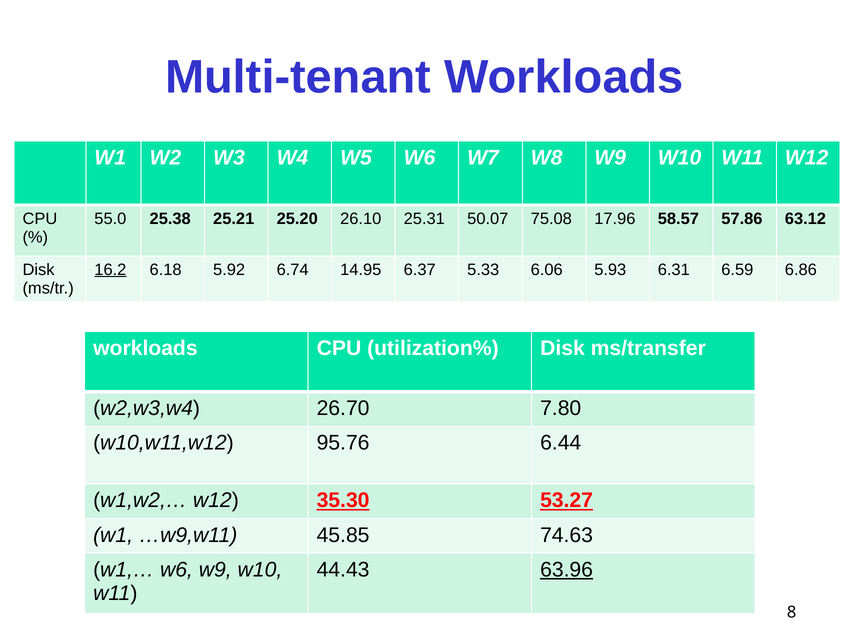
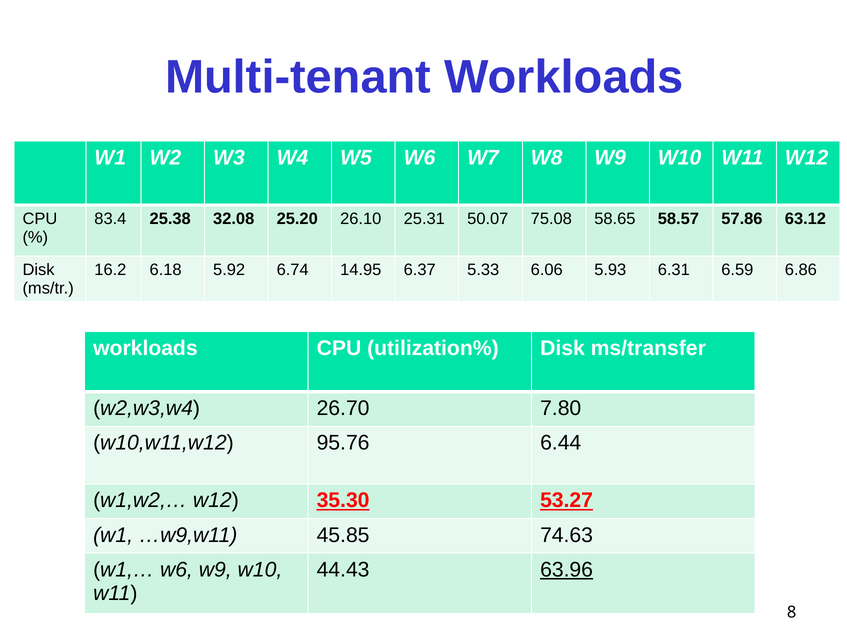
55.0: 55.0 -> 83.4 (110, 219)
25.21: 25.21 -> 32.08 (234, 219)
17.96: 17.96 -> 58.65 (615, 219)
16.2 underline: present -> none (110, 270)
